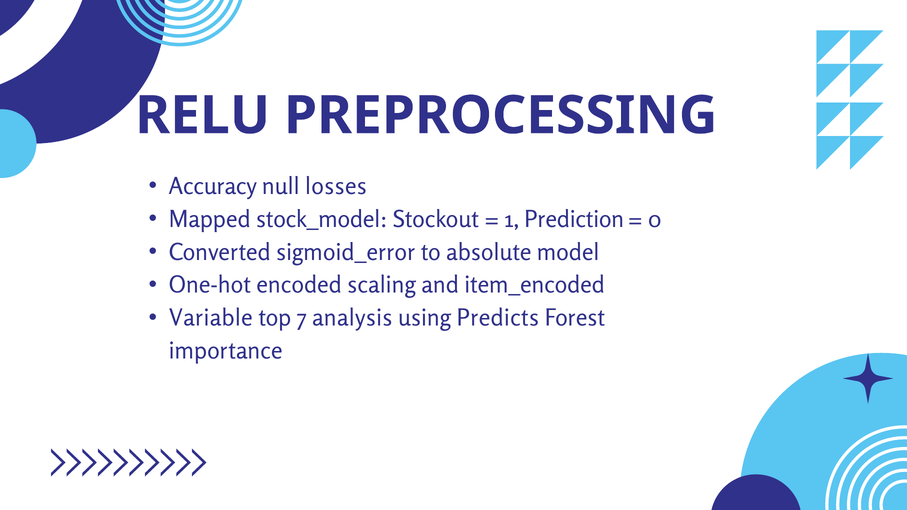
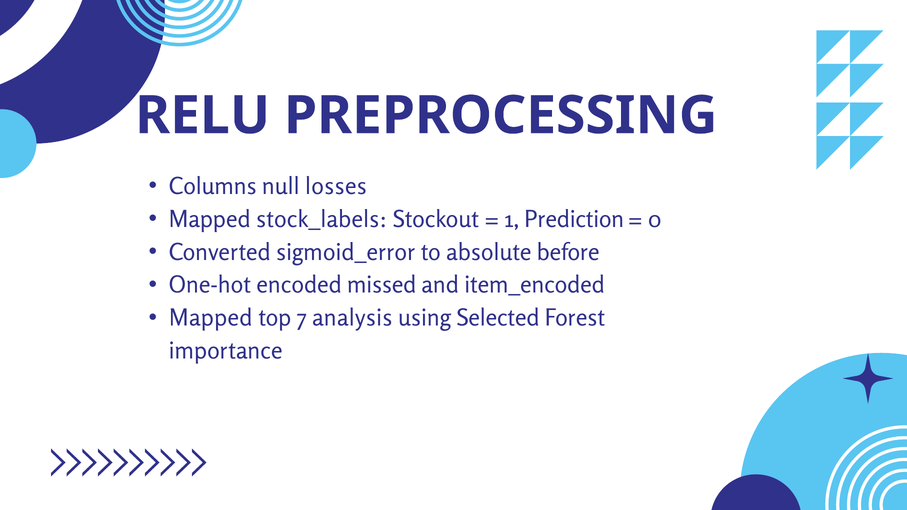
Accuracy: Accuracy -> Columns (213, 187)
stock_model: stock_model -> stock_labels (322, 219)
model: model -> before (568, 252)
scaling: scaling -> missed (382, 285)
Variable: Variable -> Mapped (211, 318)
Predicts: Predicts -> Selected (498, 318)
